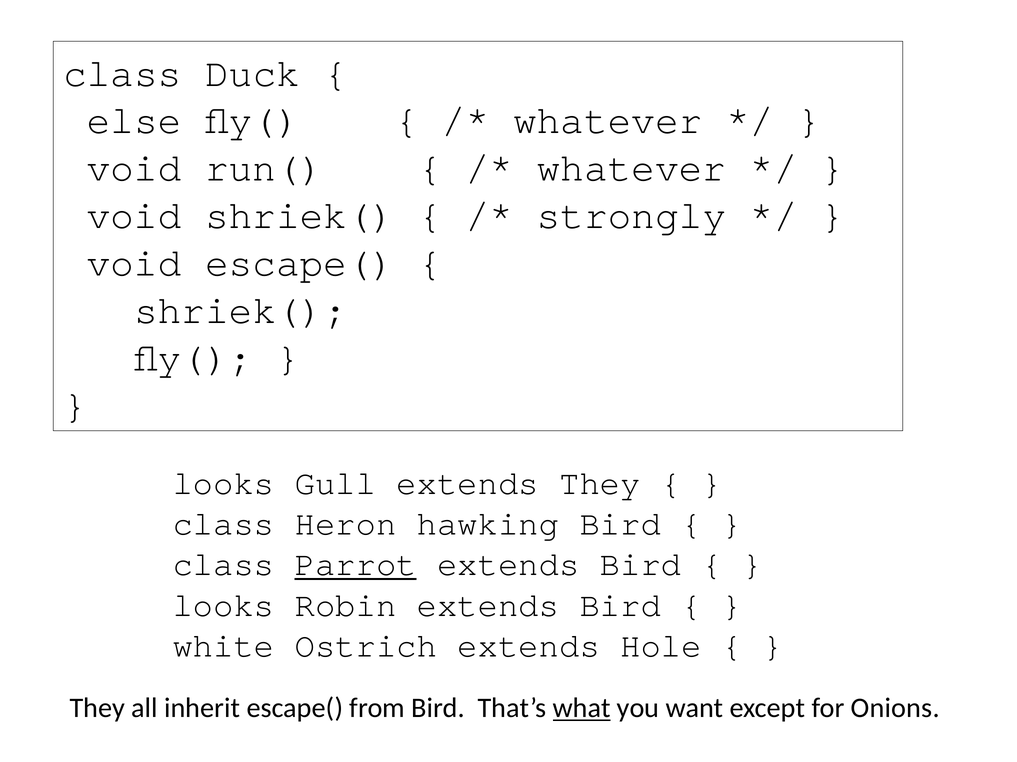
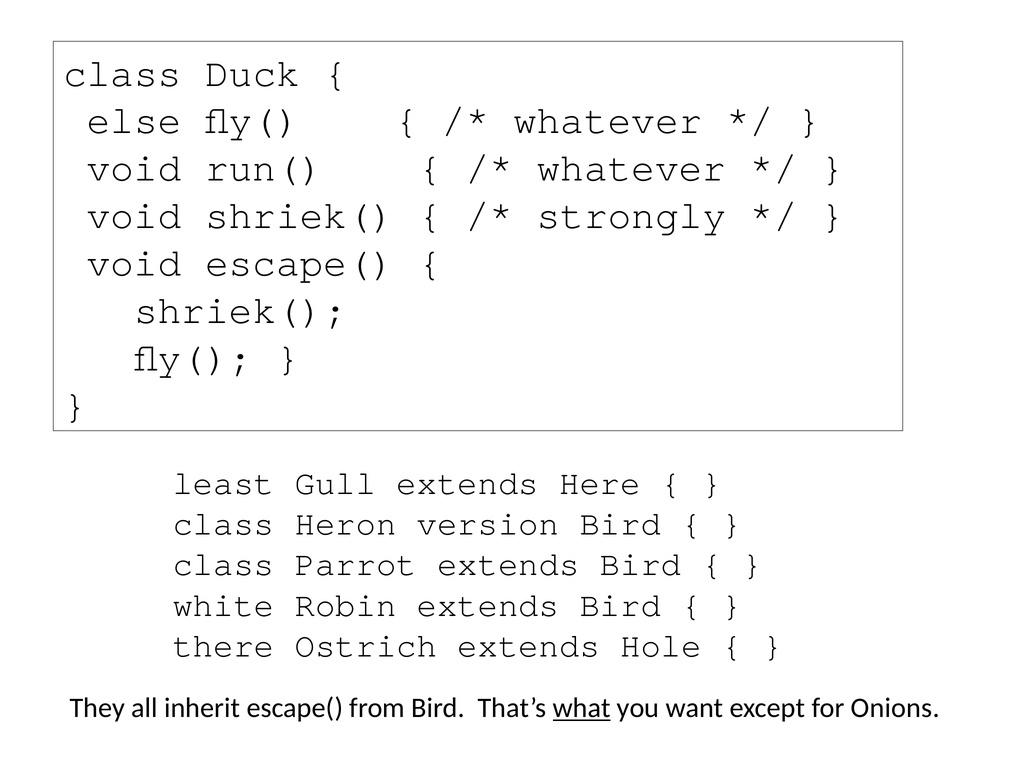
looks: looks -> least (223, 483)
extends They: They -> Here (600, 483)
hawking: hawking -> version (488, 524)
Parrot underline: present -> none (356, 565)
looks: looks -> white (223, 606)
white: white -> there (223, 646)
